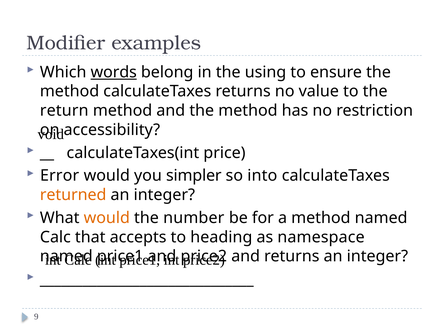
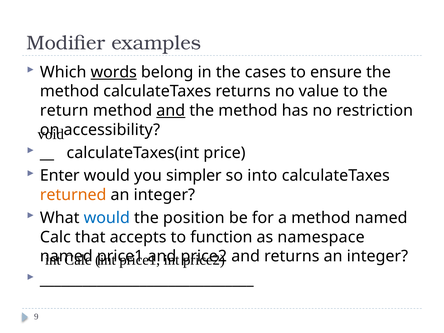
using: using -> cases (265, 72)
and underline: none -> present (171, 111)
Error: Error -> Enter (60, 176)
would colour: orange -> blue (107, 218)
number: number -> position (194, 218)
heading: heading -> function (221, 237)
